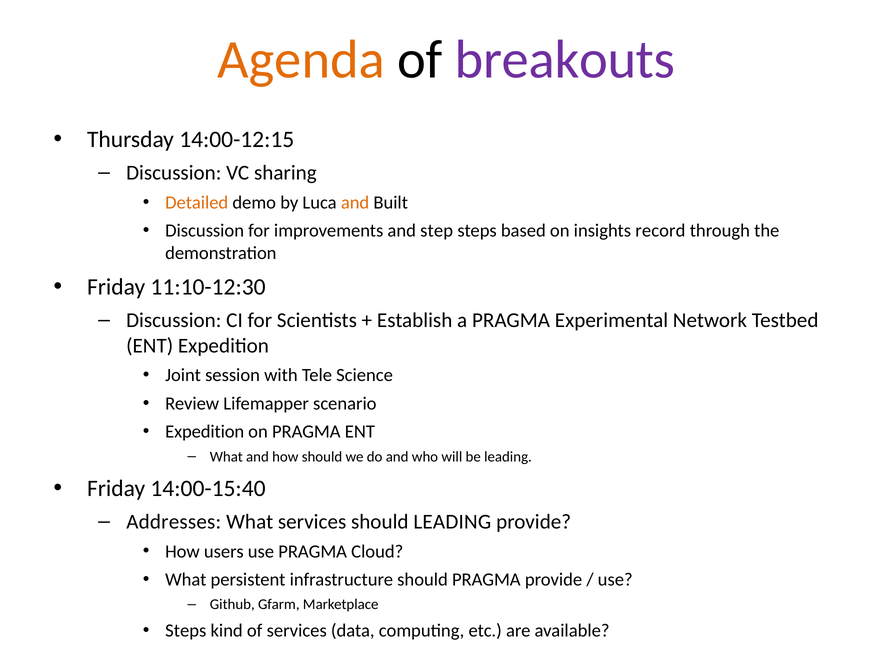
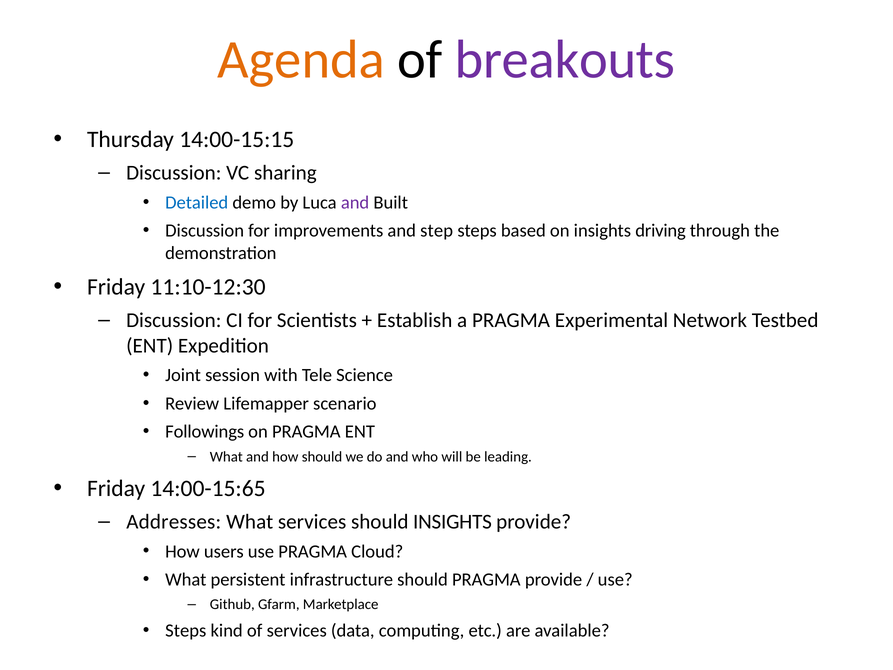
14:00-12:15: 14:00-12:15 -> 14:00-15:15 (237, 139)
Detailed colour: orange -> blue (197, 202)
and colour: orange -> purple (355, 202)
record: record -> driving (661, 231)
Expedition: Expedition -> Followings (205, 432)
14:00-15:40: 14:00-15:40 -> 14:00-15:65 (208, 488)
should LEADING: LEADING -> INSIGHTS (453, 522)
